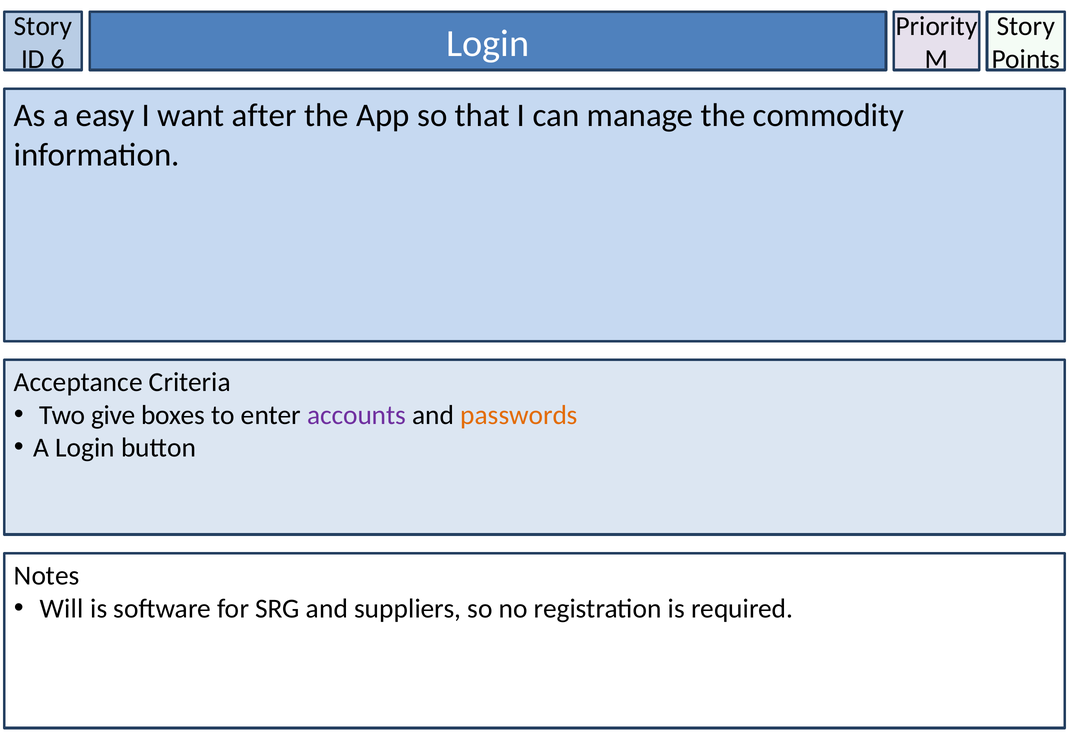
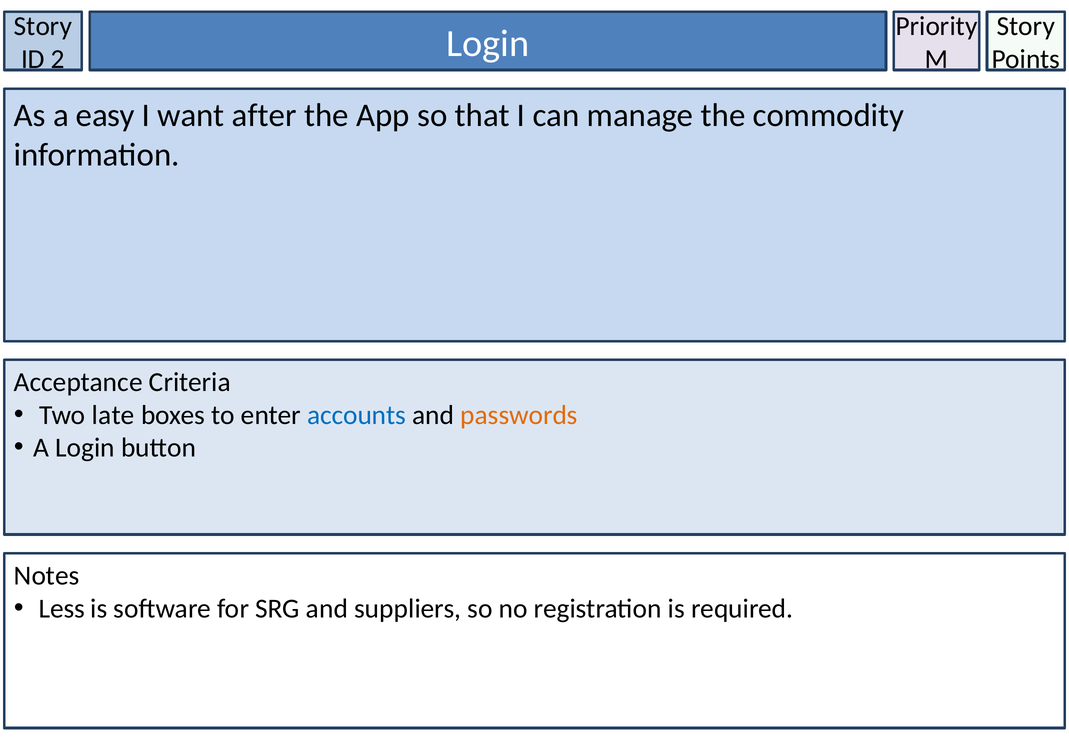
6: 6 -> 2 (58, 59)
give: give -> late (113, 415)
accounts colour: purple -> blue (357, 415)
Will: Will -> Less (62, 609)
